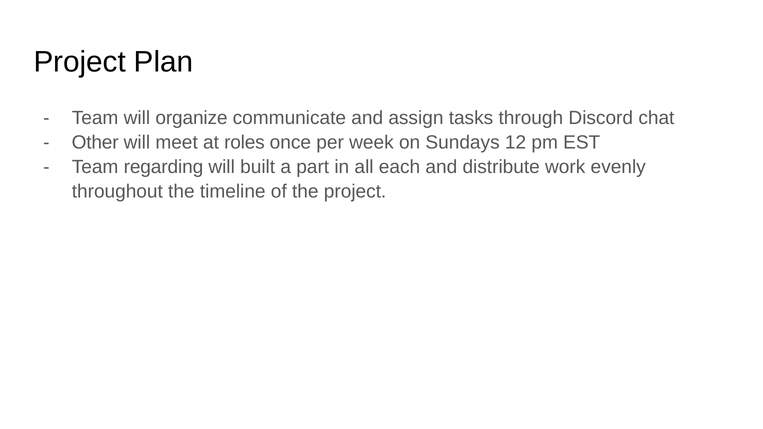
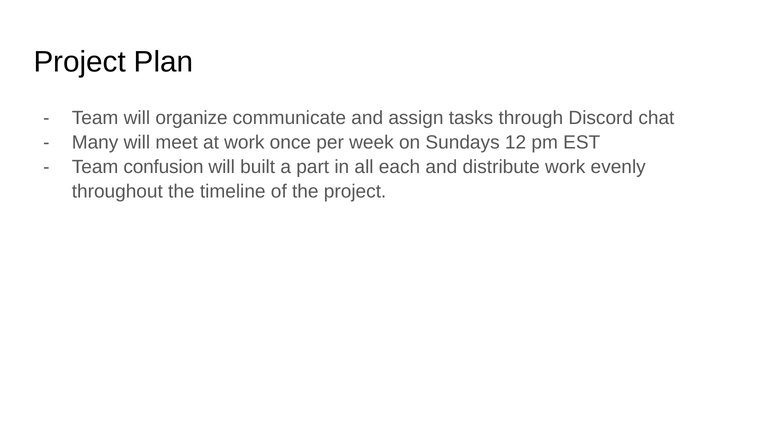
Other: Other -> Many (95, 143)
at roles: roles -> work (244, 143)
regarding: regarding -> confusion (163, 167)
